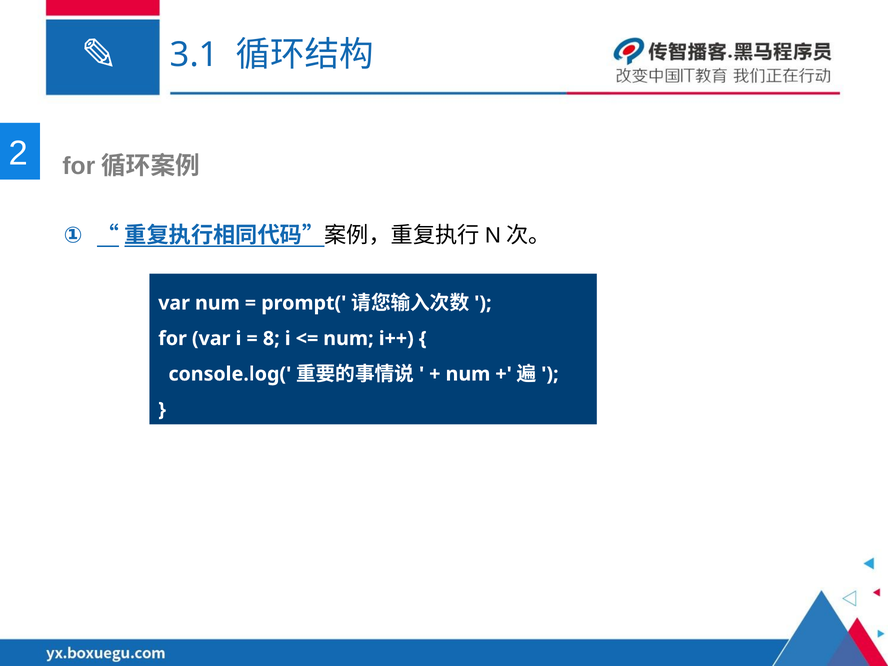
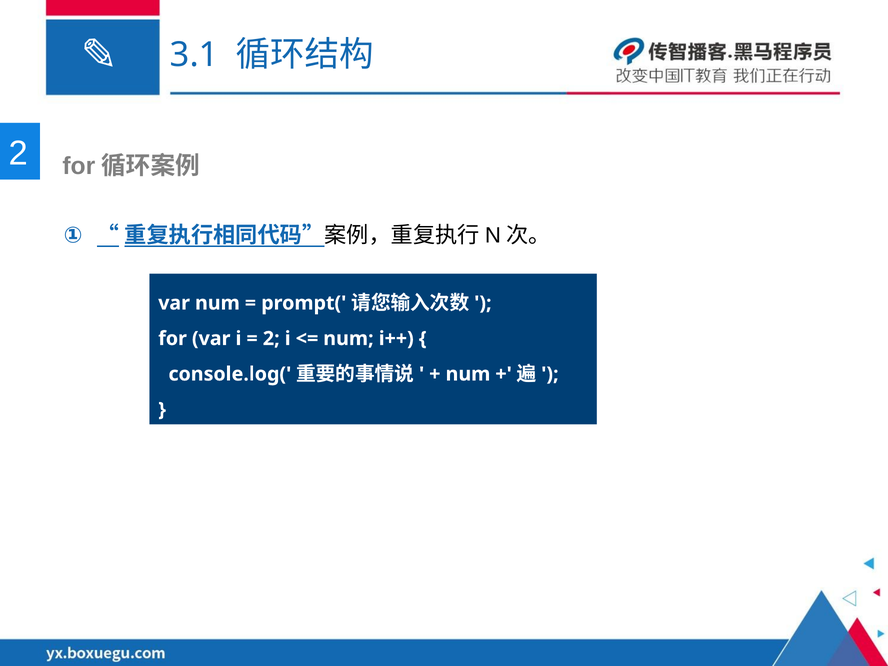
8: 8 -> 2 (271, 339)
